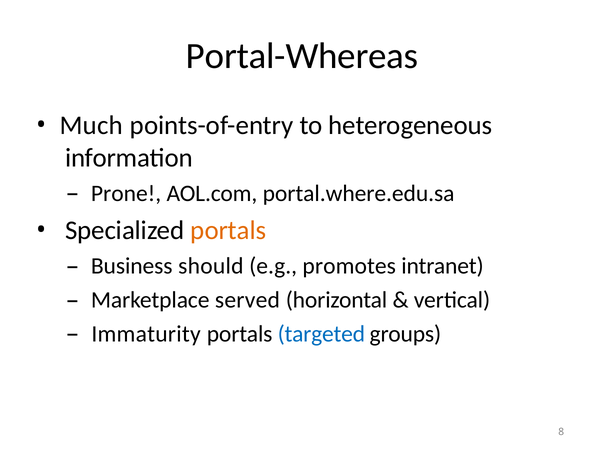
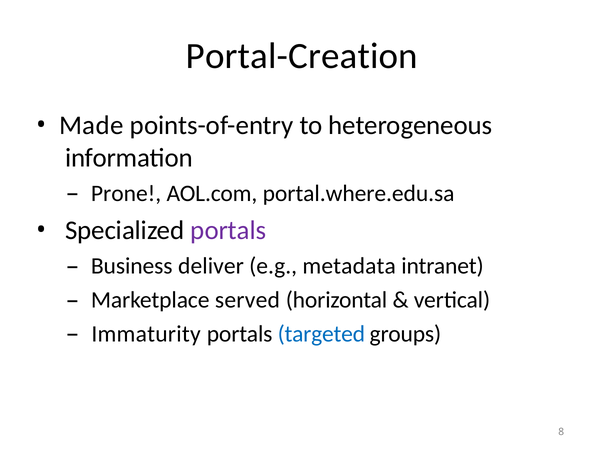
Portal-Whereas: Portal-Whereas -> Portal-Creation (302, 56)
Much: Much -> Made (91, 126)
portals colour: orange -> purple (228, 231)
should: should -> deliver (211, 266)
promotes: promotes -> metadata (349, 266)
